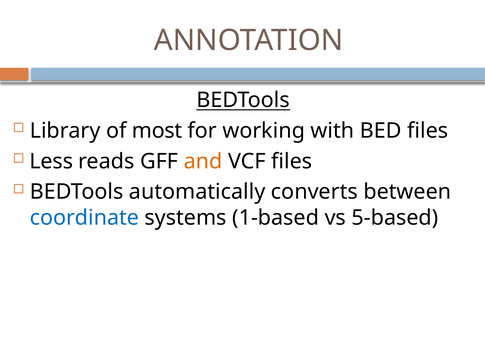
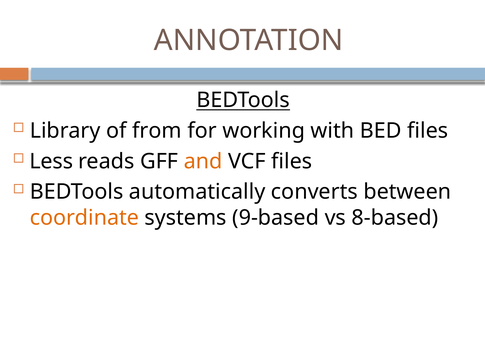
most: most -> from (157, 131)
coordinate colour: blue -> orange (84, 218)
1-based: 1-based -> 9-based (276, 218)
5-based: 5-based -> 8-based (395, 218)
